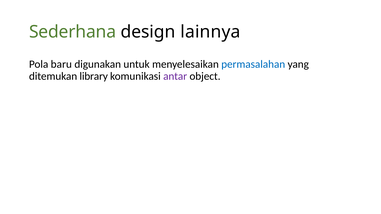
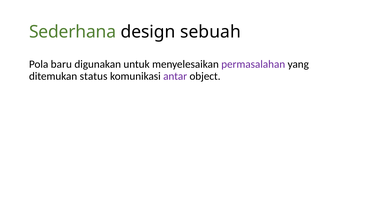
lainnya: lainnya -> sebuah (210, 32)
permasalahan colour: blue -> purple (253, 64)
library: library -> status (94, 76)
